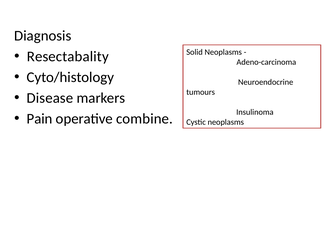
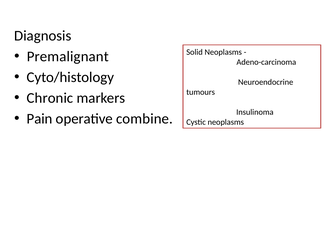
Resectabality: Resectabality -> Premalignant (68, 56)
Disease: Disease -> Chronic (50, 98)
